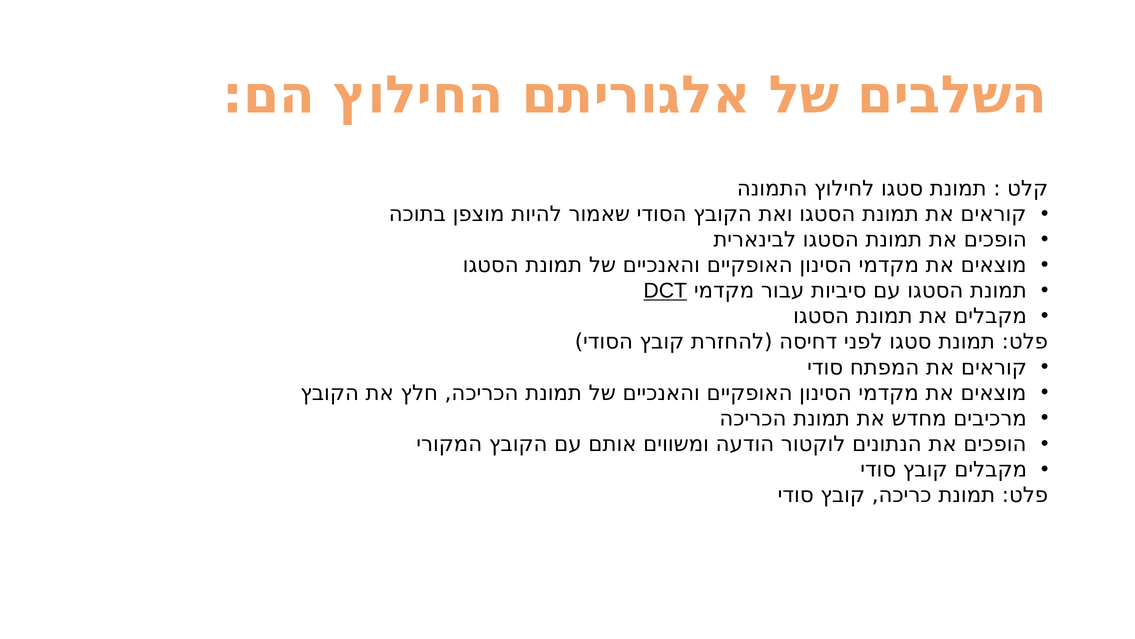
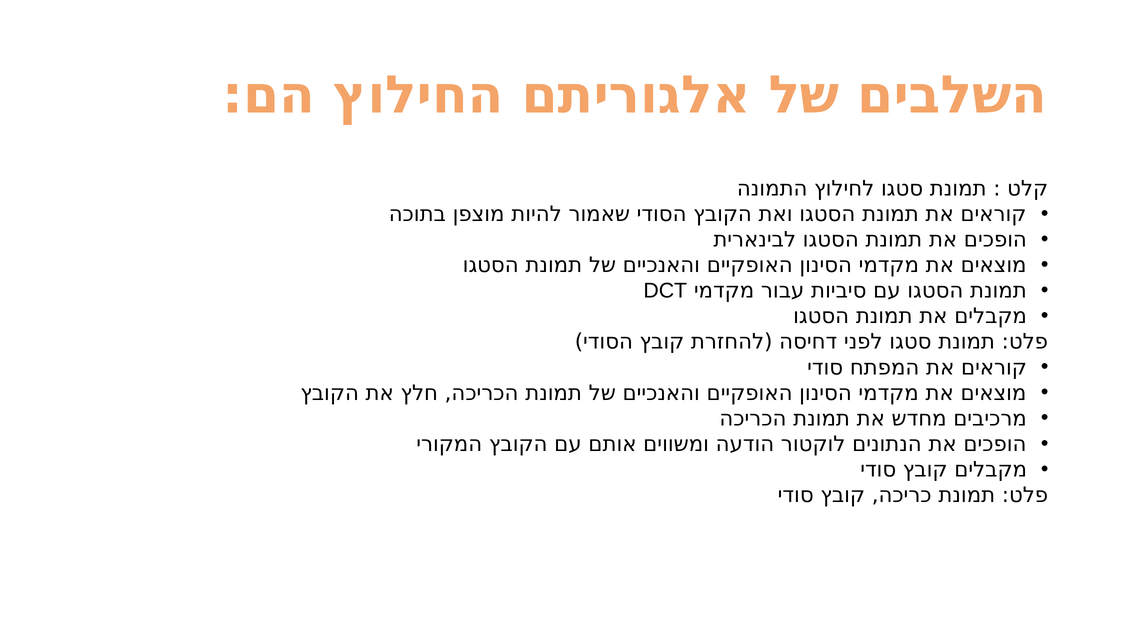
DCT underline: present -> none (665, 291)
